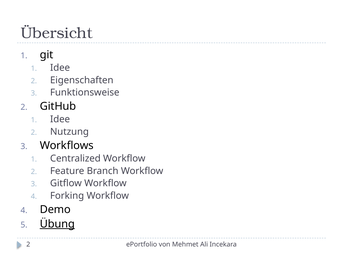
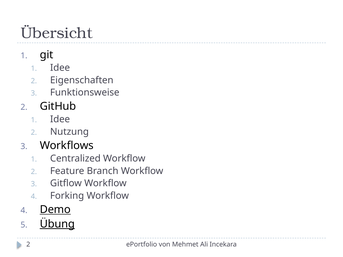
Demo underline: none -> present (55, 210)
